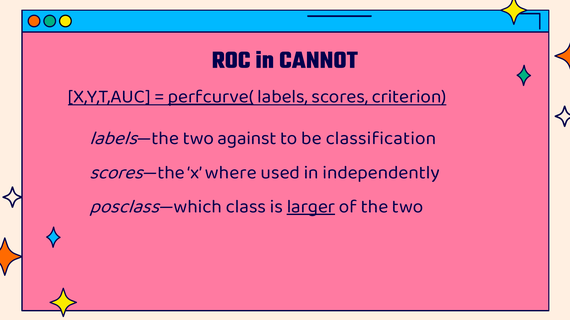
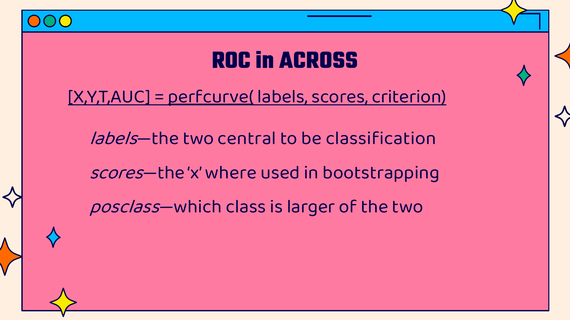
CANNOT: CANNOT -> ACROSS (318, 60)
against: against -> central (247, 138)
independently: independently -> bootstrapping (381, 172)
larger underline: present -> none (311, 207)
